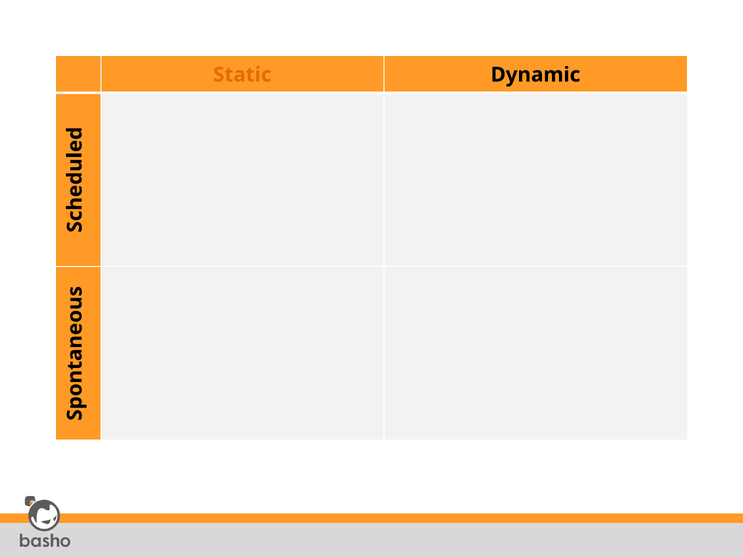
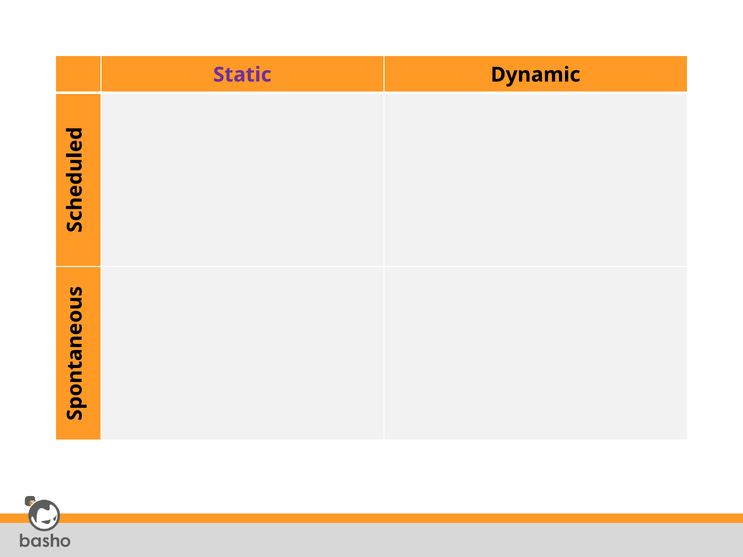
Static colour: orange -> purple (242, 75)
